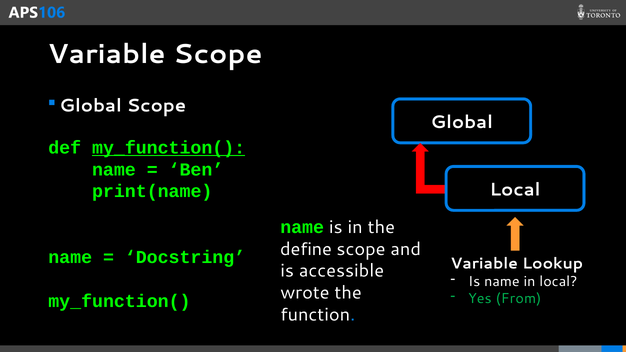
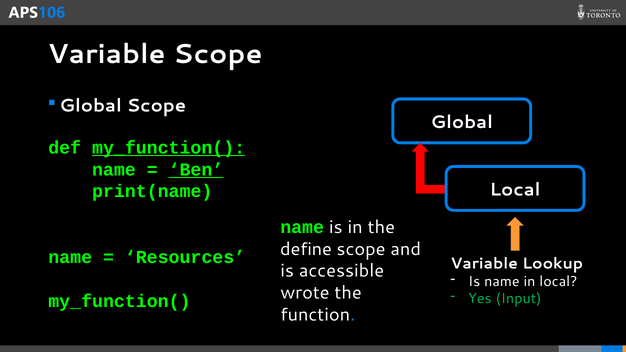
Ben underline: none -> present (196, 170)
Docstring: Docstring -> Resources (185, 257)
From: From -> Input (519, 299)
